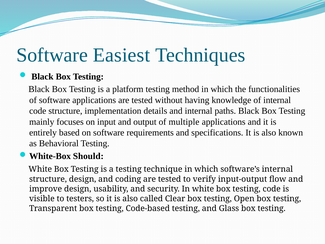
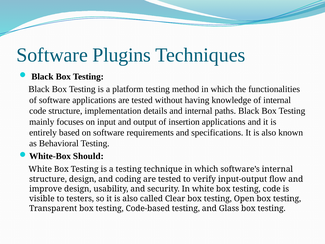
Easiest: Easiest -> Plugins (122, 55)
multiple: multiple -> insertion (184, 122)
